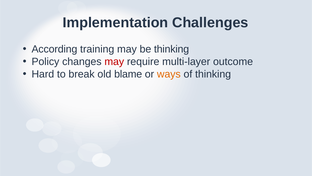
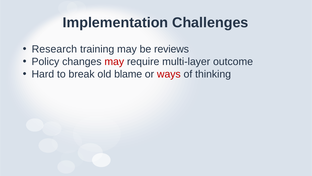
According: According -> Research (54, 49)
be thinking: thinking -> reviews (172, 49)
ways colour: orange -> red (169, 74)
